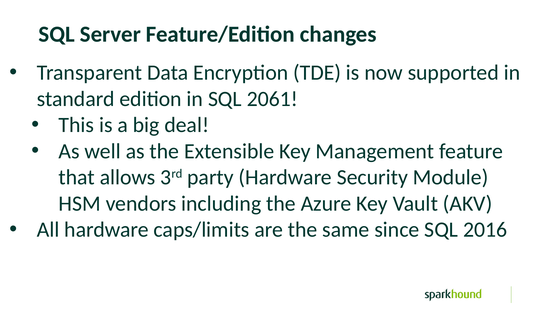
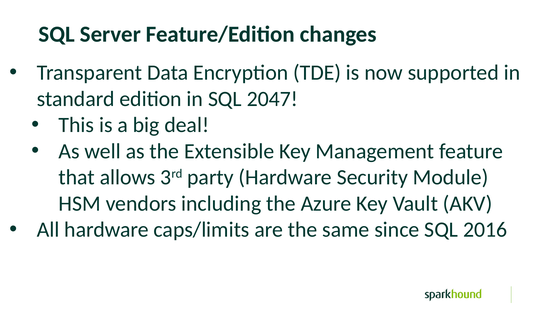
2061: 2061 -> 2047 (272, 99)
